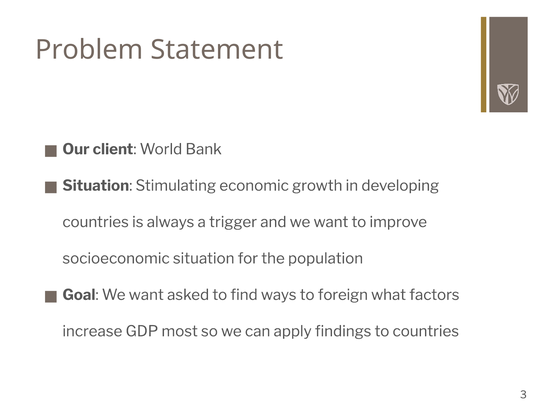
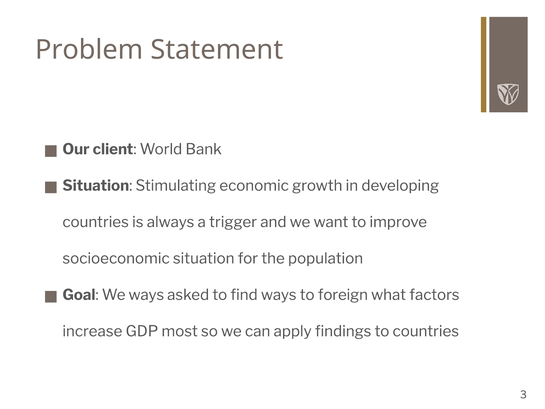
Goal We want: want -> ways (146, 295)
